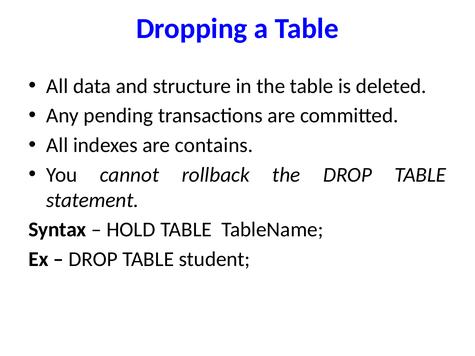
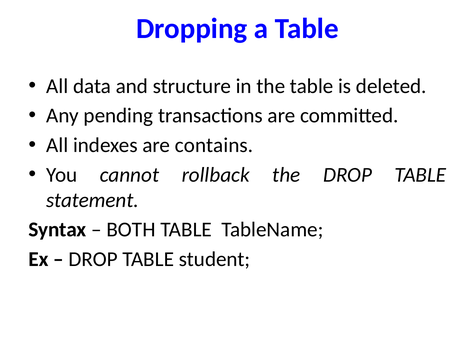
HOLD: HOLD -> BOTH (131, 230)
